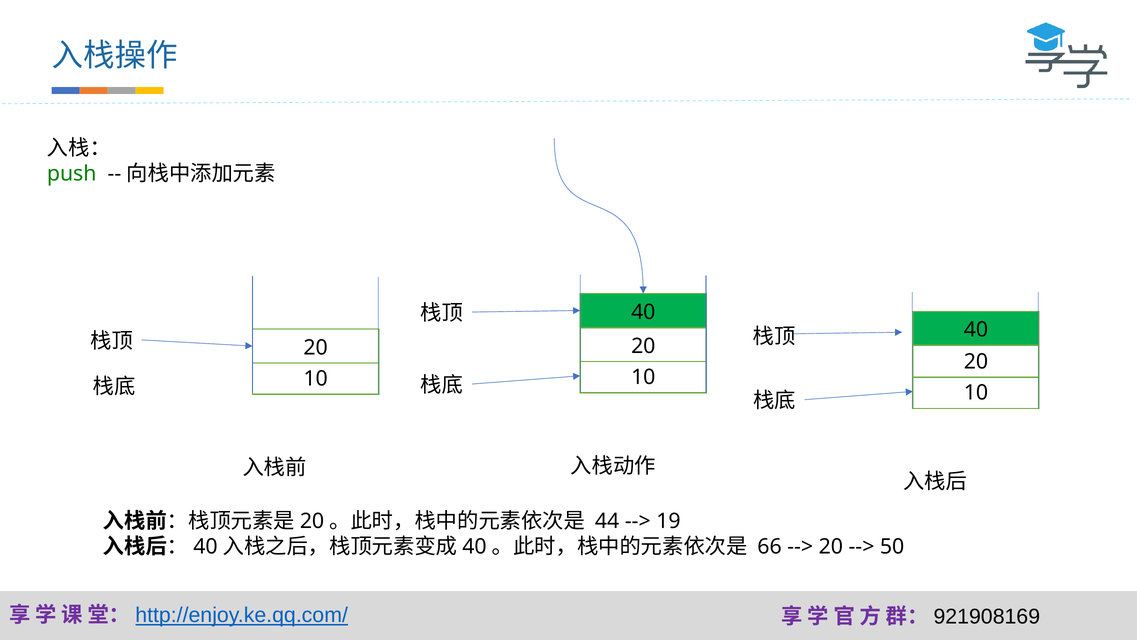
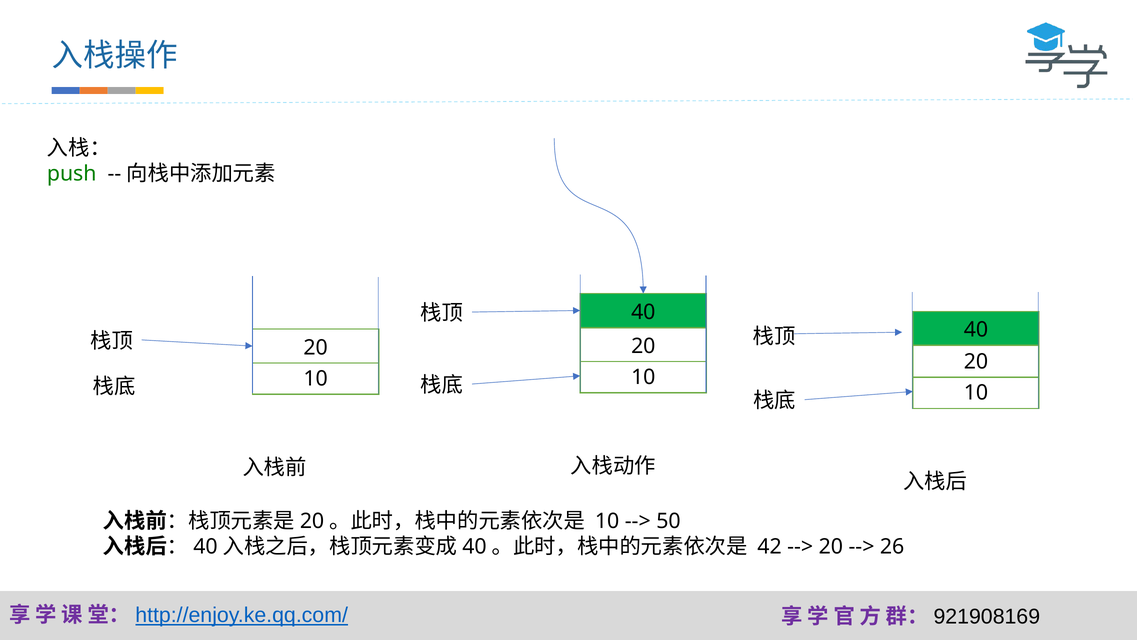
44: 44 -> 10 (607, 521)
19: 19 -> 50 (668, 521)
66: 66 -> 42 (770, 546)
50: 50 -> 26 (892, 546)
